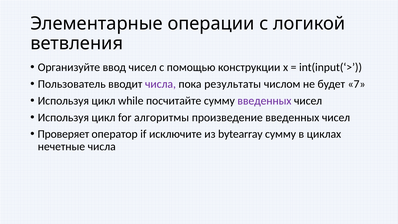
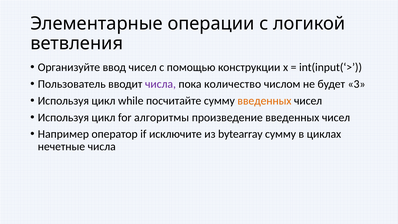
результаты: результаты -> количество (233, 84)
7: 7 -> 3 (357, 84)
введенных colour: purple -> orange (264, 101)
Проверяет: Проверяет -> Например (63, 134)
